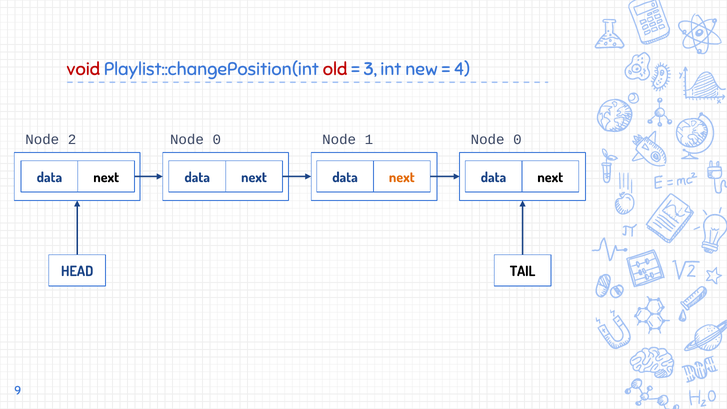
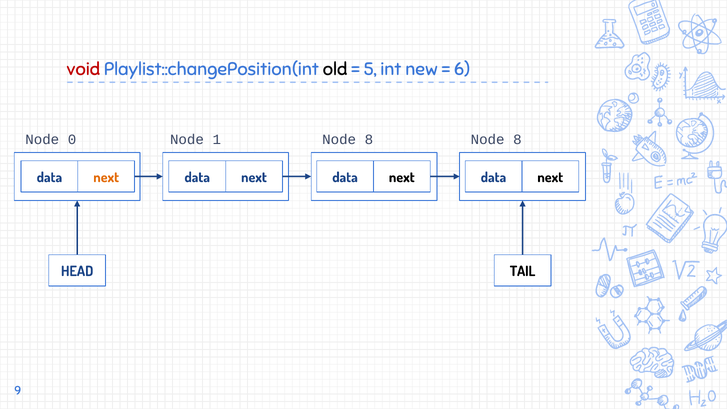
old colour: red -> black (335, 69)
3: 3 -> 5 (370, 69)
4: 4 -> 6 (462, 69)
2: 2 -> 0 (72, 140)
0: 0 -> 1 (217, 140)
1: 1 -> 8 (369, 140)
0: 0 -> 8 (517, 140)
next colour: black -> orange (106, 177)
next colour: orange -> black (402, 177)
